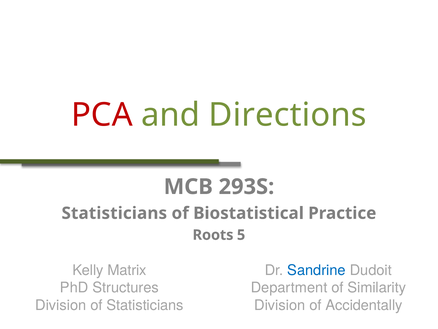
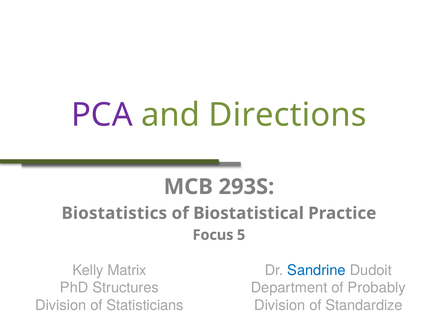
PCA colour: red -> purple (102, 115)
Statisticians: Statisticians -> Biostatistics (114, 213)
Roots: Roots -> Focus (213, 235)
Similarity: Similarity -> Probably (377, 287)
Accidentally: Accidentally -> Standardize (364, 305)
